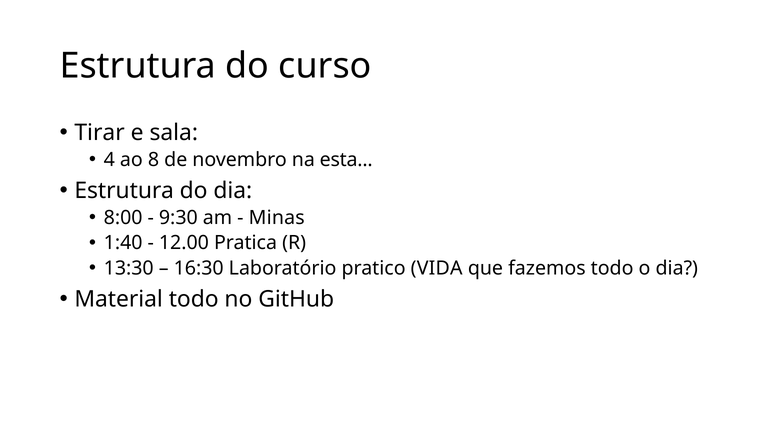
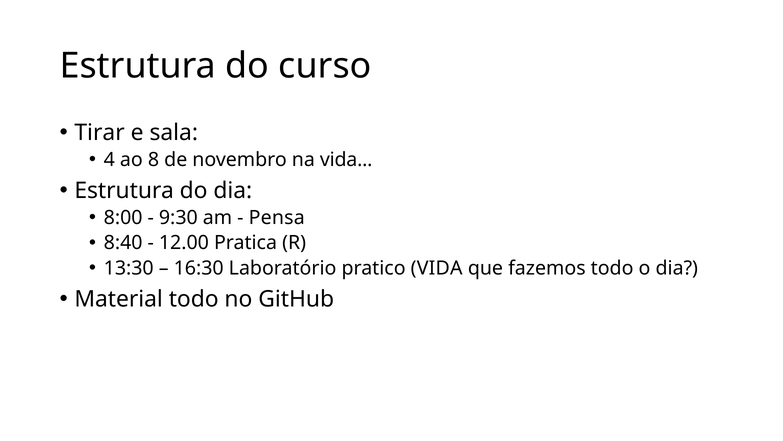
na esta: esta -> vida (346, 159)
Minas: Minas -> Pensa (277, 217)
1:40: 1:40 -> 8:40 (123, 243)
